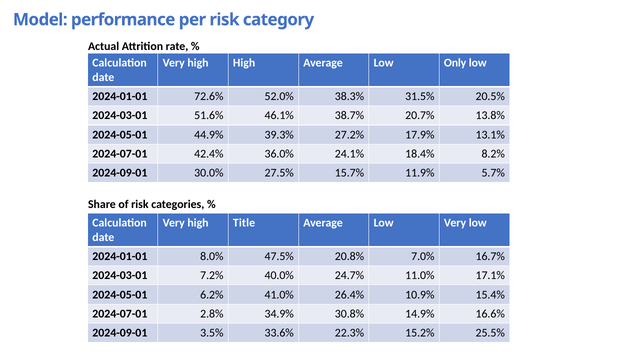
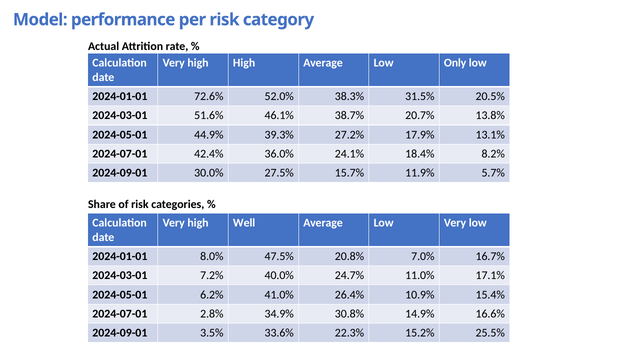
Title: Title -> Well (244, 223)
